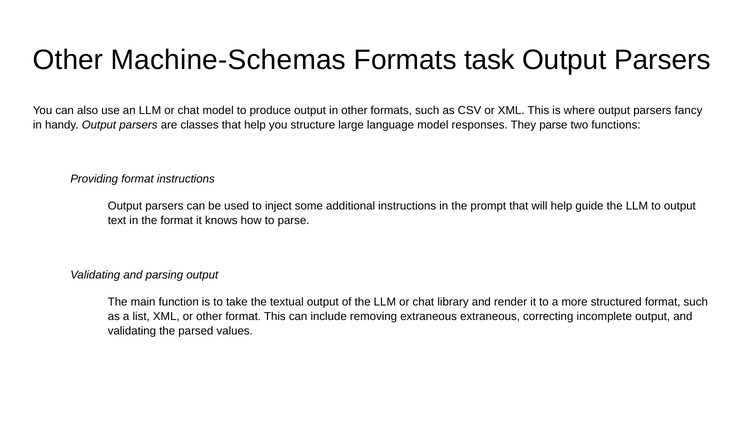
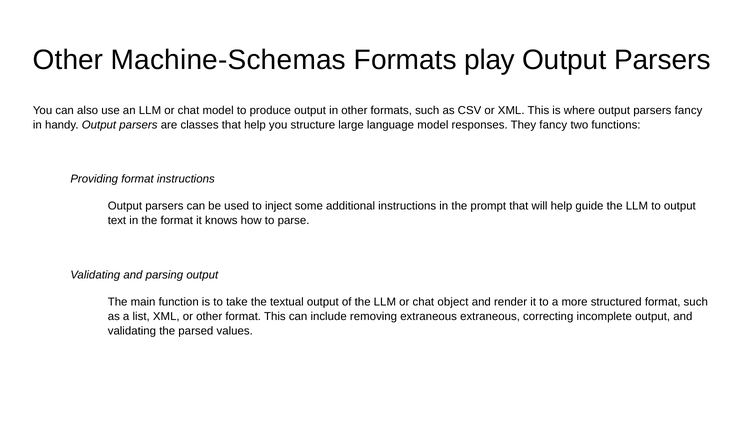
task: task -> play (490, 60)
They parse: parse -> fancy (553, 125)
library: library -> object (453, 302)
